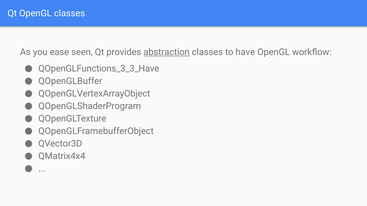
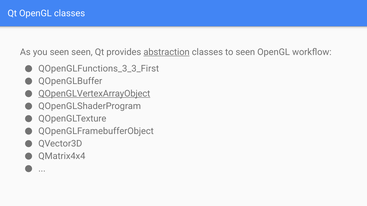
you ease: ease -> seen (59, 52)
to have: have -> seen (245, 52)
QOpenGLFunctions_3_3_Have: QOpenGLFunctions_3_3_Have -> QOpenGLFunctions_3_3_First (99, 69)
QOpenGLVertexArrayObject underline: none -> present (94, 94)
